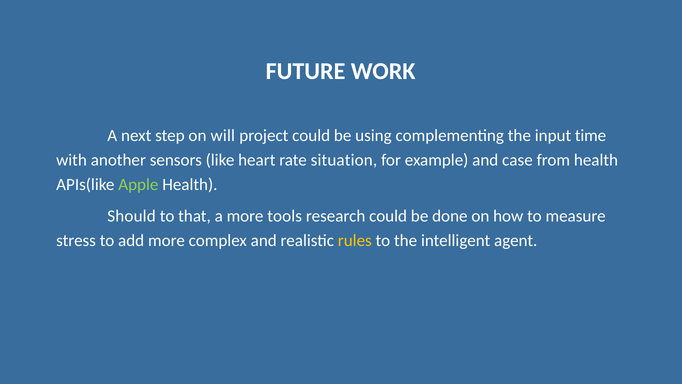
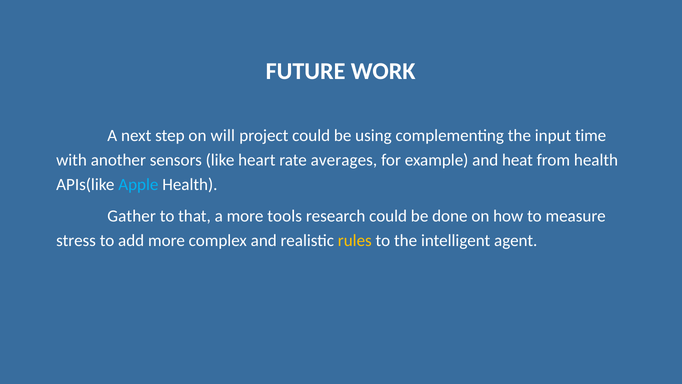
situation: situation -> averages (344, 160)
case: case -> heat (518, 160)
Apple colour: light green -> light blue (138, 184)
Should: Should -> Gather (132, 216)
